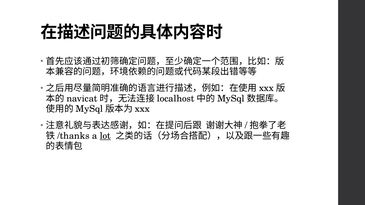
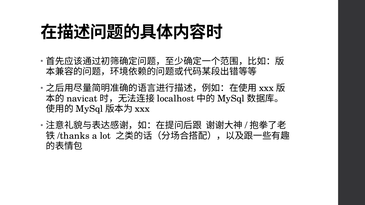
lot underline: present -> none (105, 136)
